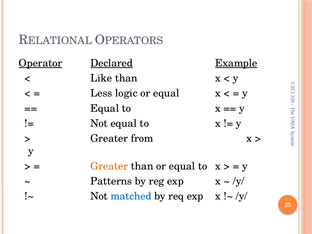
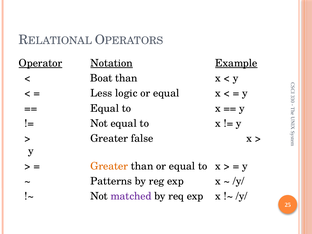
Declared: Declared -> Notation (112, 63)
Like: Like -> Boat (101, 78)
from: from -> false (142, 139)
matched colour: blue -> purple (131, 196)
